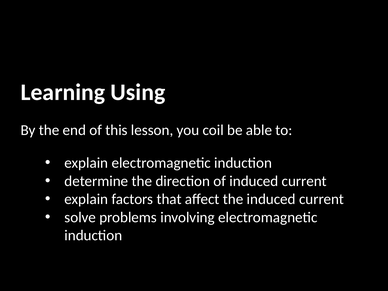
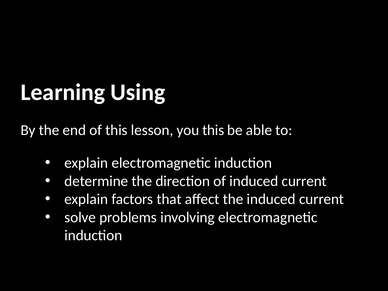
you coil: coil -> this (213, 130)
